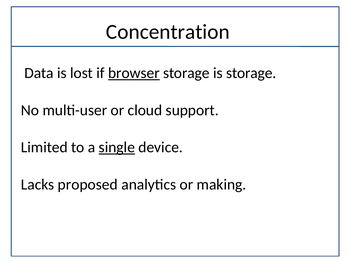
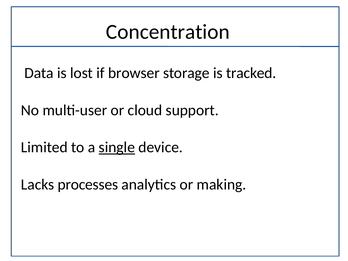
browser underline: present -> none (134, 73)
is storage: storage -> tracked (251, 73)
proposed: proposed -> processes (88, 184)
